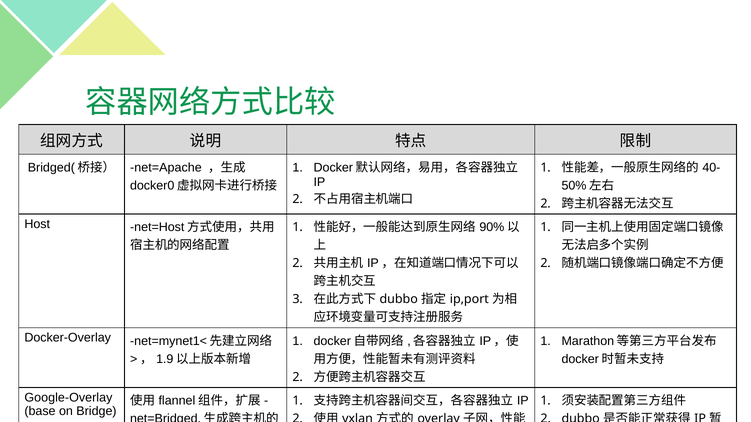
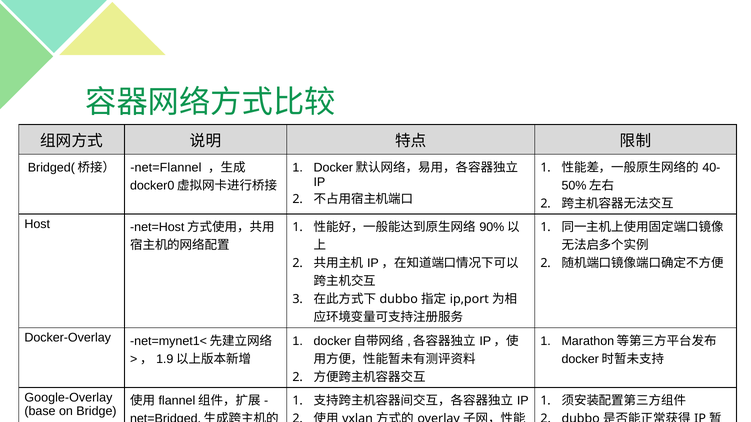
net=Apache: net=Apache -> net=Flannel (166, 168)
